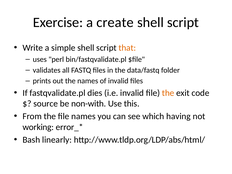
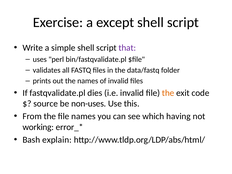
create: create -> except (115, 22)
that colour: orange -> purple (127, 48)
non-with: non-with -> non-uses (89, 104)
linearly: linearly -> explain (57, 140)
